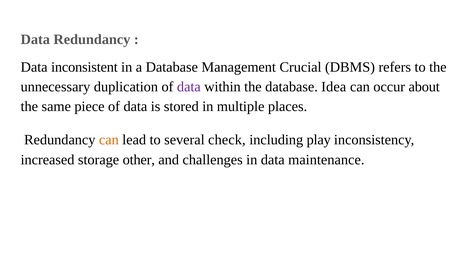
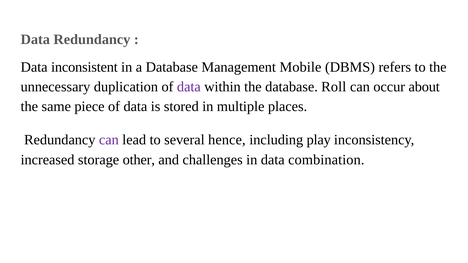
Crucial: Crucial -> Mobile (300, 67)
Idea: Idea -> Roll (334, 87)
can colour: orange -> purple (109, 140)
check: check -> hence (227, 140)
maintenance: maintenance -> combination (326, 160)
